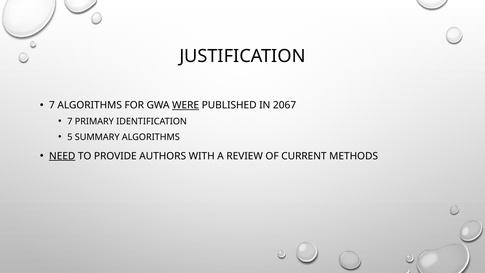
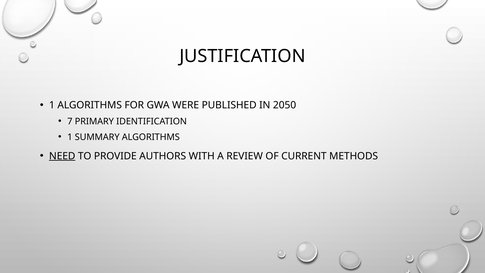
7: 7 -> 1 (52, 105)
WERE underline: present -> none (186, 105)
2067: 2067 -> 2050 (285, 105)
5: 5 -> 1 (70, 137)
